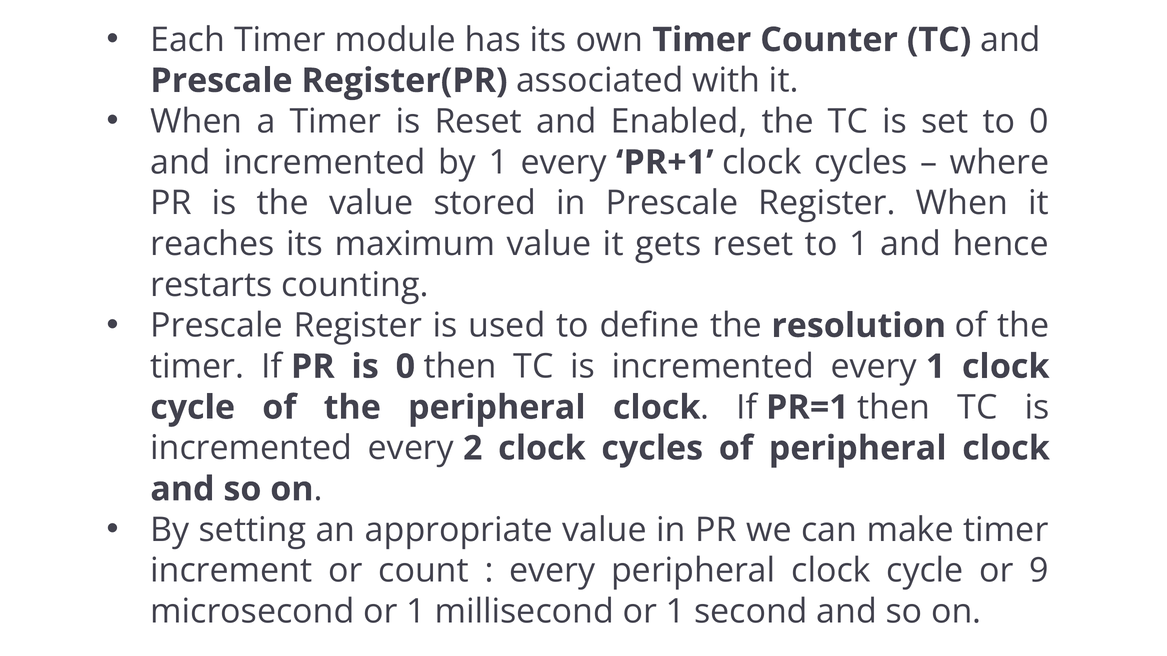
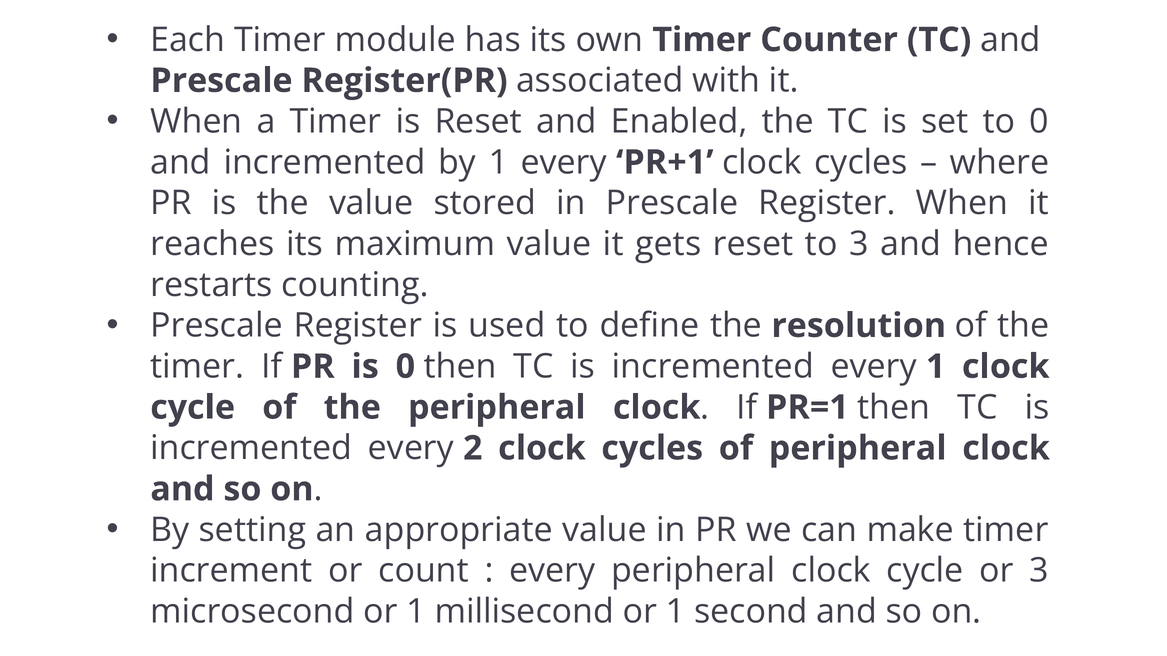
to 1: 1 -> 3 (859, 244)
or 9: 9 -> 3 (1039, 571)
